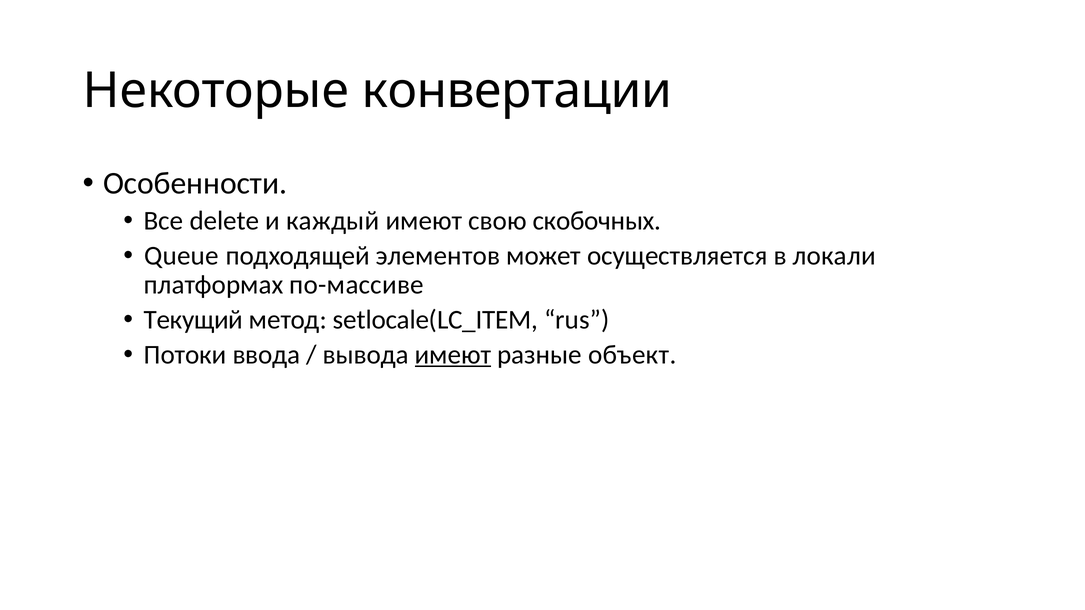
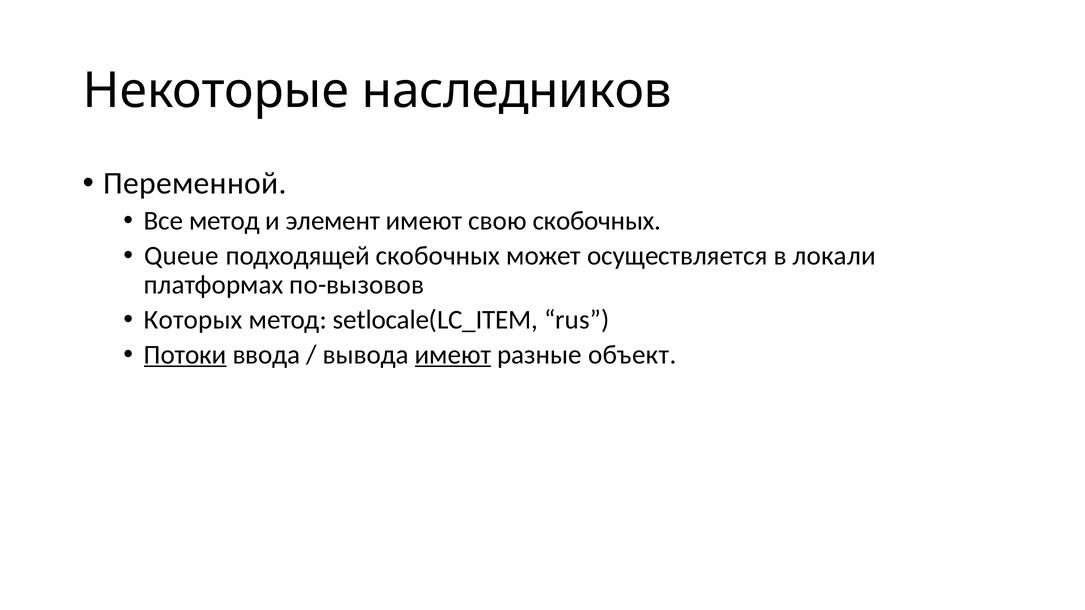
конвертации: конвертации -> наследников (517, 91)
Особенности: Особенности -> Переменной (195, 183)
Все delete: delete -> метод (224, 221)
каждый: каждый -> элемент (333, 221)
подходящей элементов: элементов -> скобочных (438, 256)
по-массиве: по-массиве -> по-вызовов (357, 285)
Текущий: Текущий -> Которых (193, 320)
Потоки underline: none -> present (185, 355)
